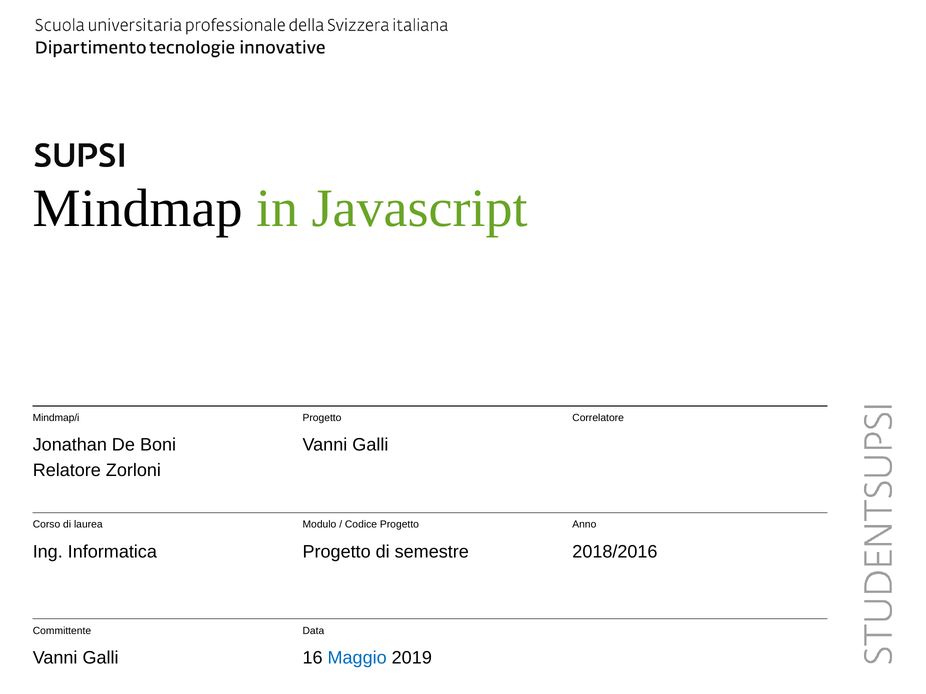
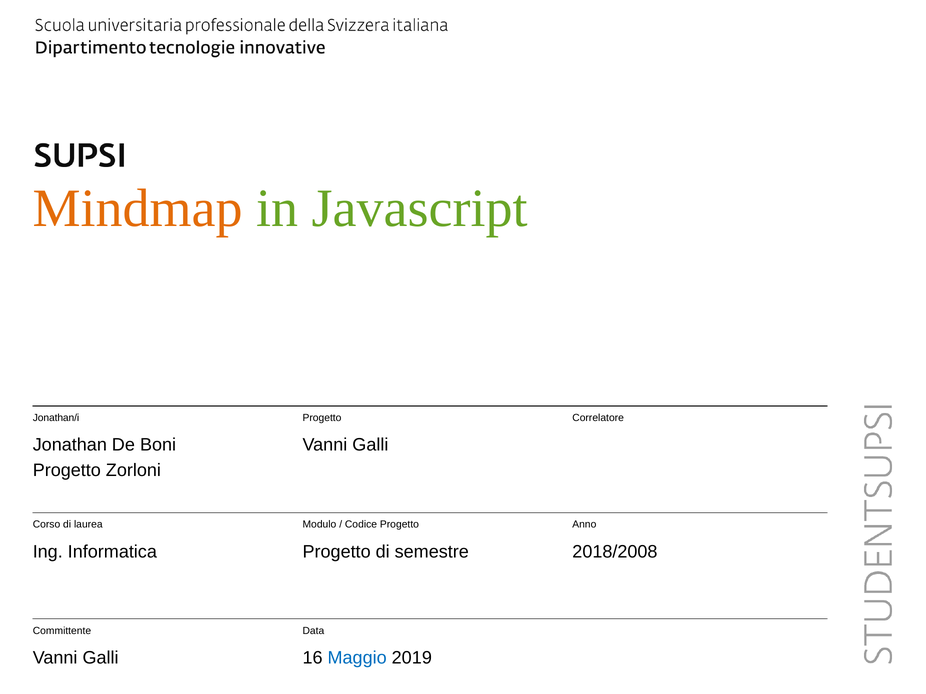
Mindmap colour: black -> orange (138, 208)
Mindmap/i: Mindmap/i -> Jonathan/i (56, 418)
Relatore: Relatore -> Progetto (67, 471)
2018/2016: 2018/2016 -> 2018/2008 (615, 552)
